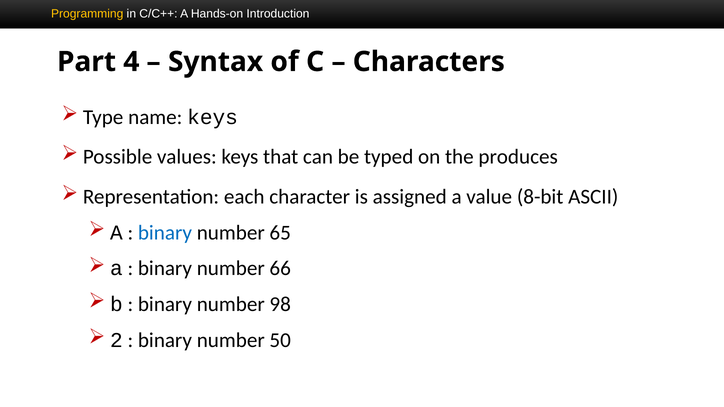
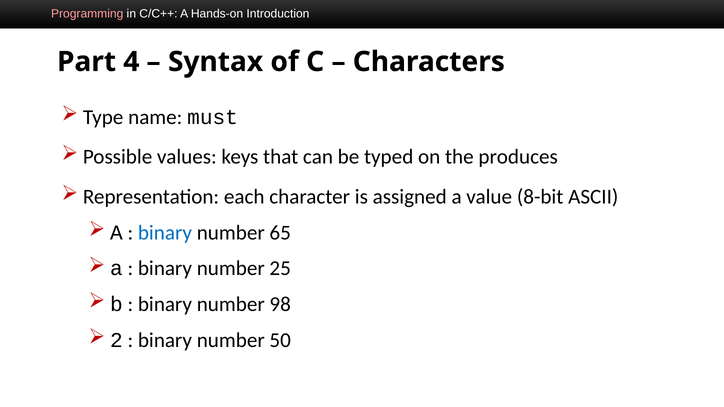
Programming colour: yellow -> pink (87, 14)
name keys: keys -> must (213, 117)
66: 66 -> 25 (280, 269)
